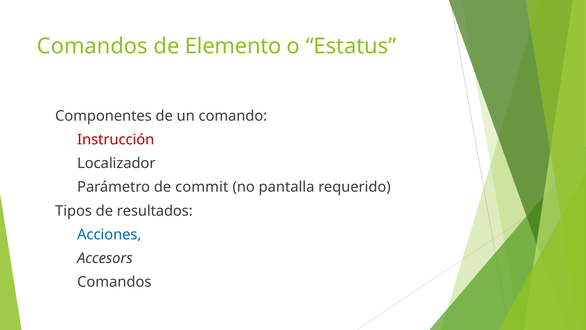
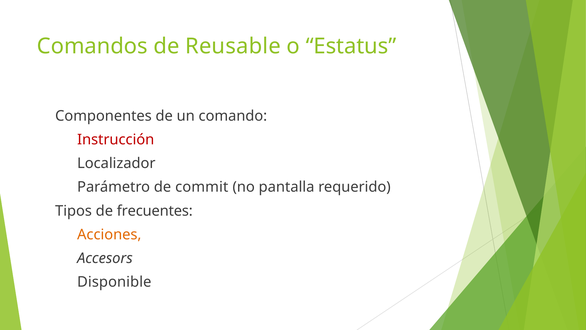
Elemento: Elemento -> Reusable (233, 46)
resultados: resultados -> frecuentes (155, 211)
Acciones colour: blue -> orange (109, 234)
Comandos: Comandos -> Disponible (114, 282)
